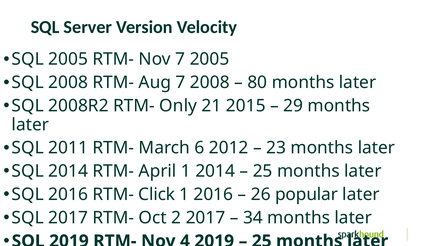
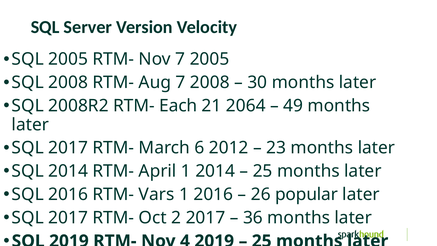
80: 80 -> 30 (257, 83)
Only: Only -> Each (178, 106)
2015: 2015 -> 2064 (246, 106)
29: 29 -> 49 (293, 106)
2011: 2011 -> 2017 (68, 148)
Click: Click -> Vars (157, 194)
34: 34 -> 36 (253, 218)
